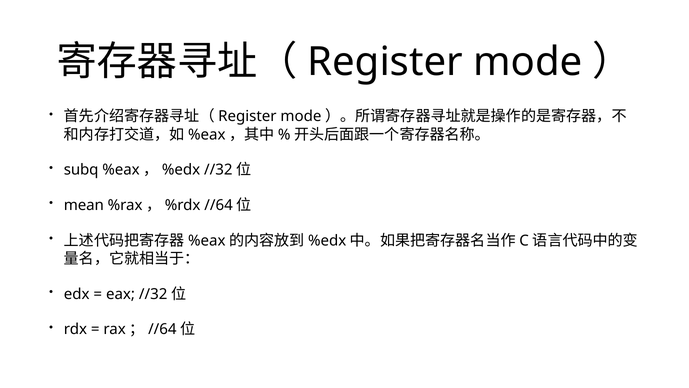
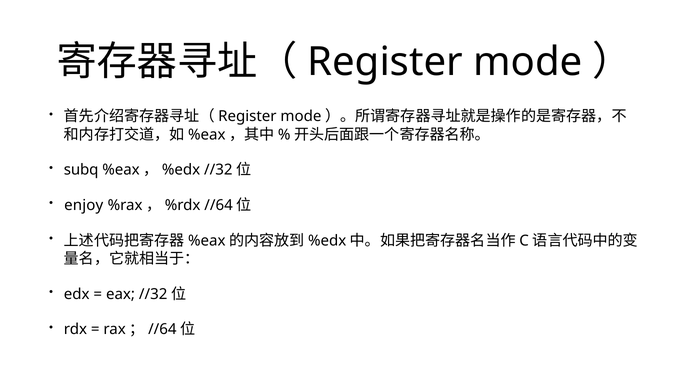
mean: mean -> enjoy (84, 205)
